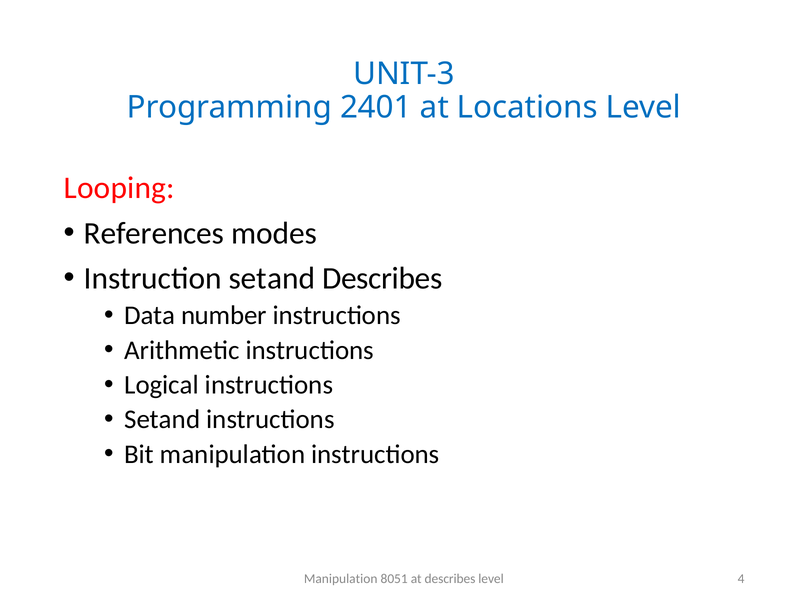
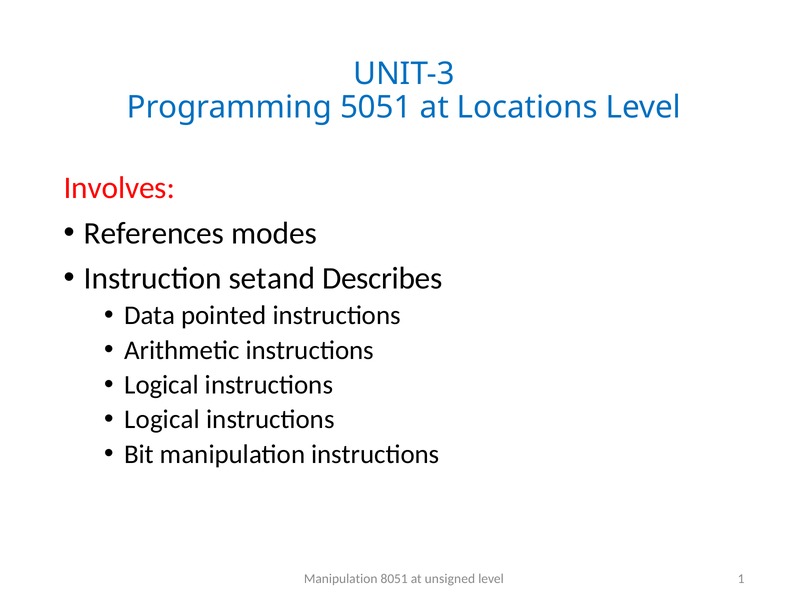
2401: 2401 -> 5051 (376, 108)
Looping: Looping -> Involves (119, 188)
number: number -> pointed (224, 315)
Setand: Setand -> Logical (162, 419)
at describes: describes -> unsigned (450, 579)
4: 4 -> 1 (741, 579)
